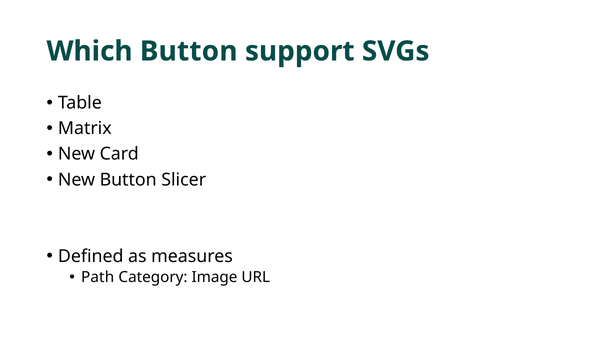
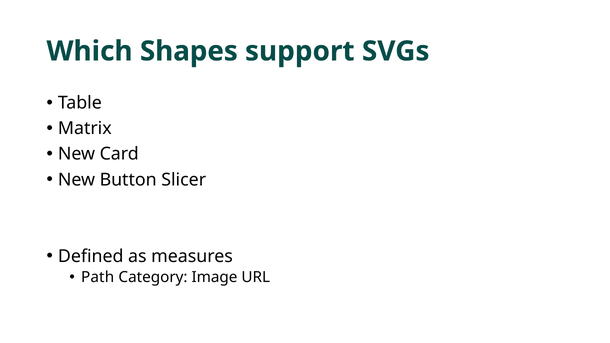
Which Button: Button -> Shapes (189, 51)
